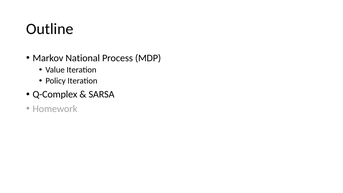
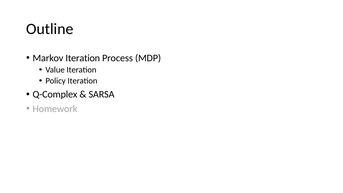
Markov National: National -> Iteration (83, 58)
